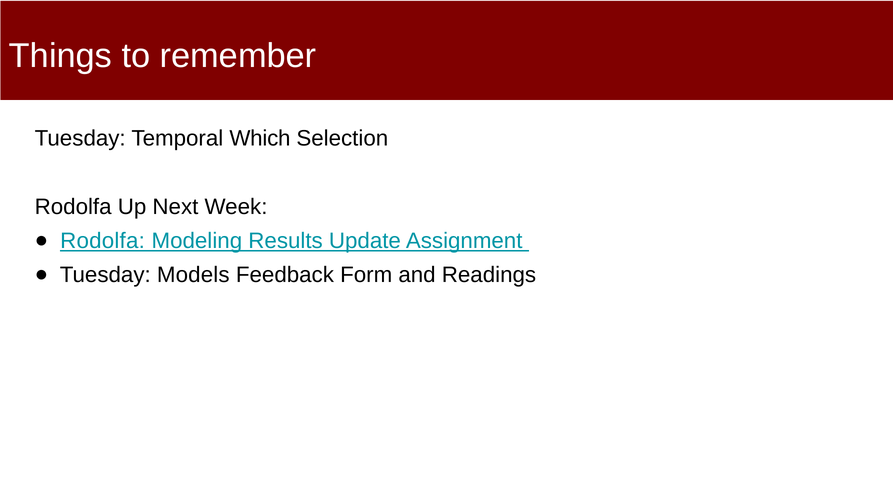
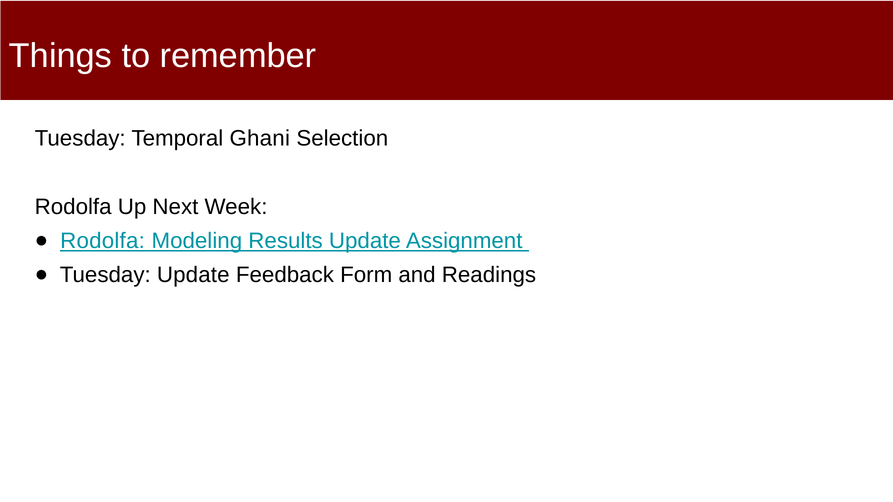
Which: Which -> Ghani (260, 139)
Tuesday Models: Models -> Update (193, 275)
